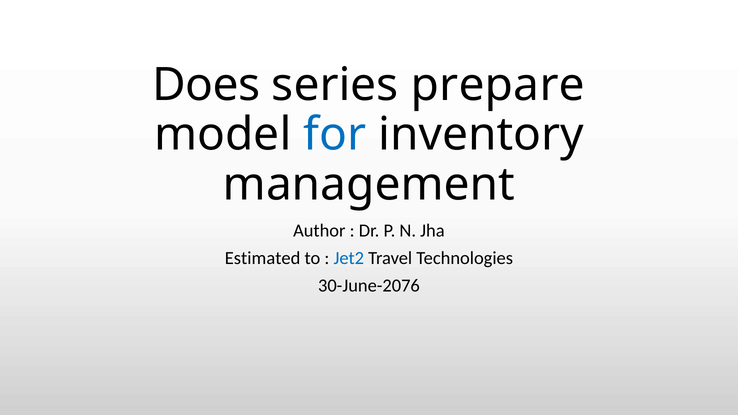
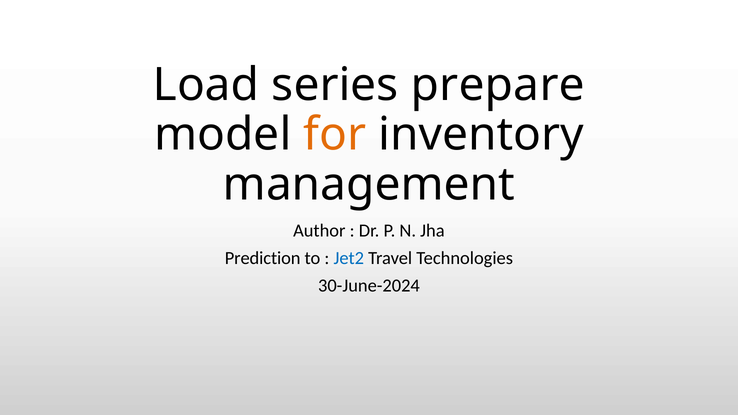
Does: Does -> Load (206, 85)
for colour: blue -> orange (335, 135)
Estimated: Estimated -> Prediction (263, 258)
30-June-2076: 30-June-2076 -> 30-June-2024 (369, 286)
